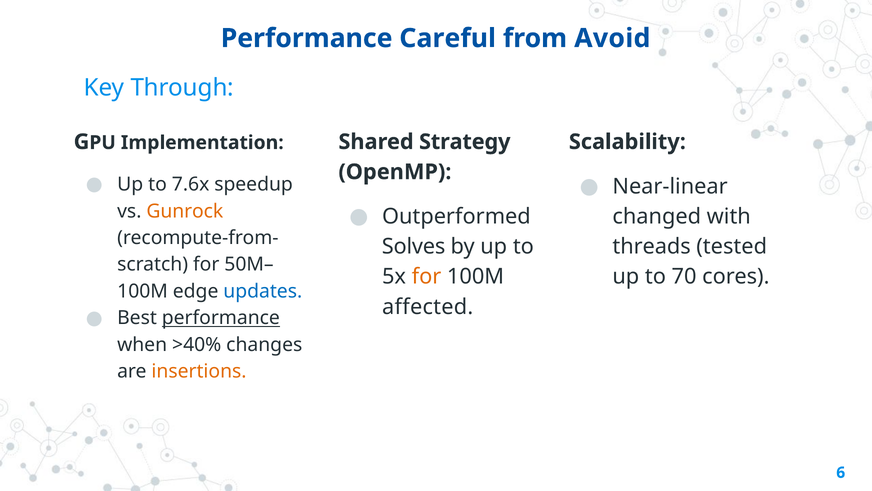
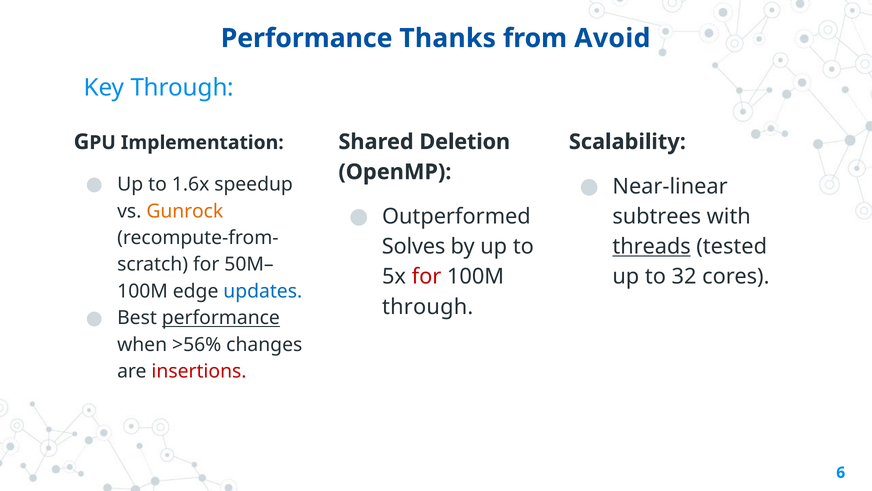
Careful: Careful -> Thanks (448, 38)
Strategy: Strategy -> Deletion (465, 142)
7.6x: 7.6x -> 1.6x (191, 184)
changed: changed -> subtrees (657, 216)
threads underline: none -> present (652, 246)
for colour: orange -> red (426, 277)
70: 70 -> 32 (684, 277)
affected: affected -> through (428, 307)
>40%: >40% -> >56% (197, 344)
insertions colour: orange -> red (199, 371)
